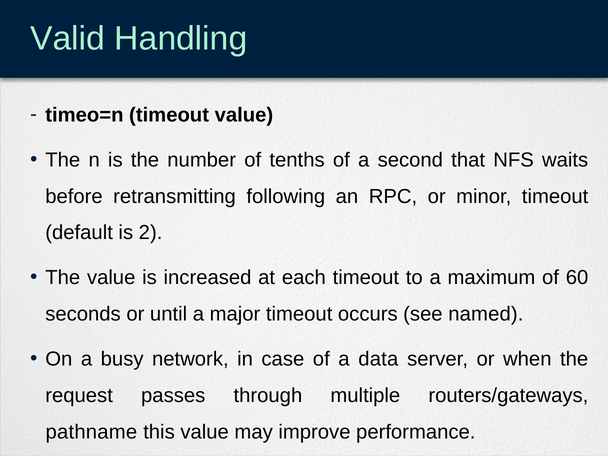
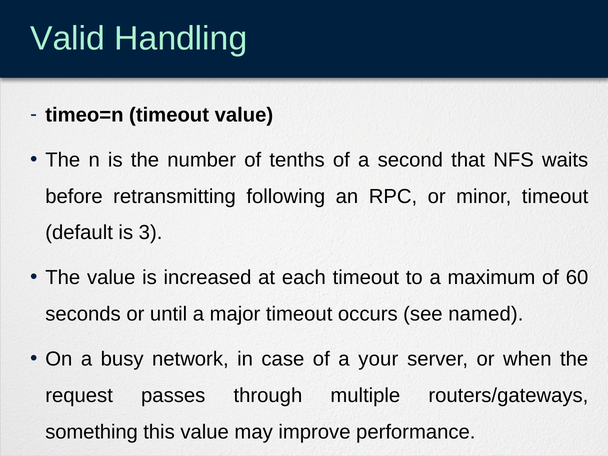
2: 2 -> 3 (151, 233)
data: data -> your (378, 359)
pathname: pathname -> something (92, 432)
